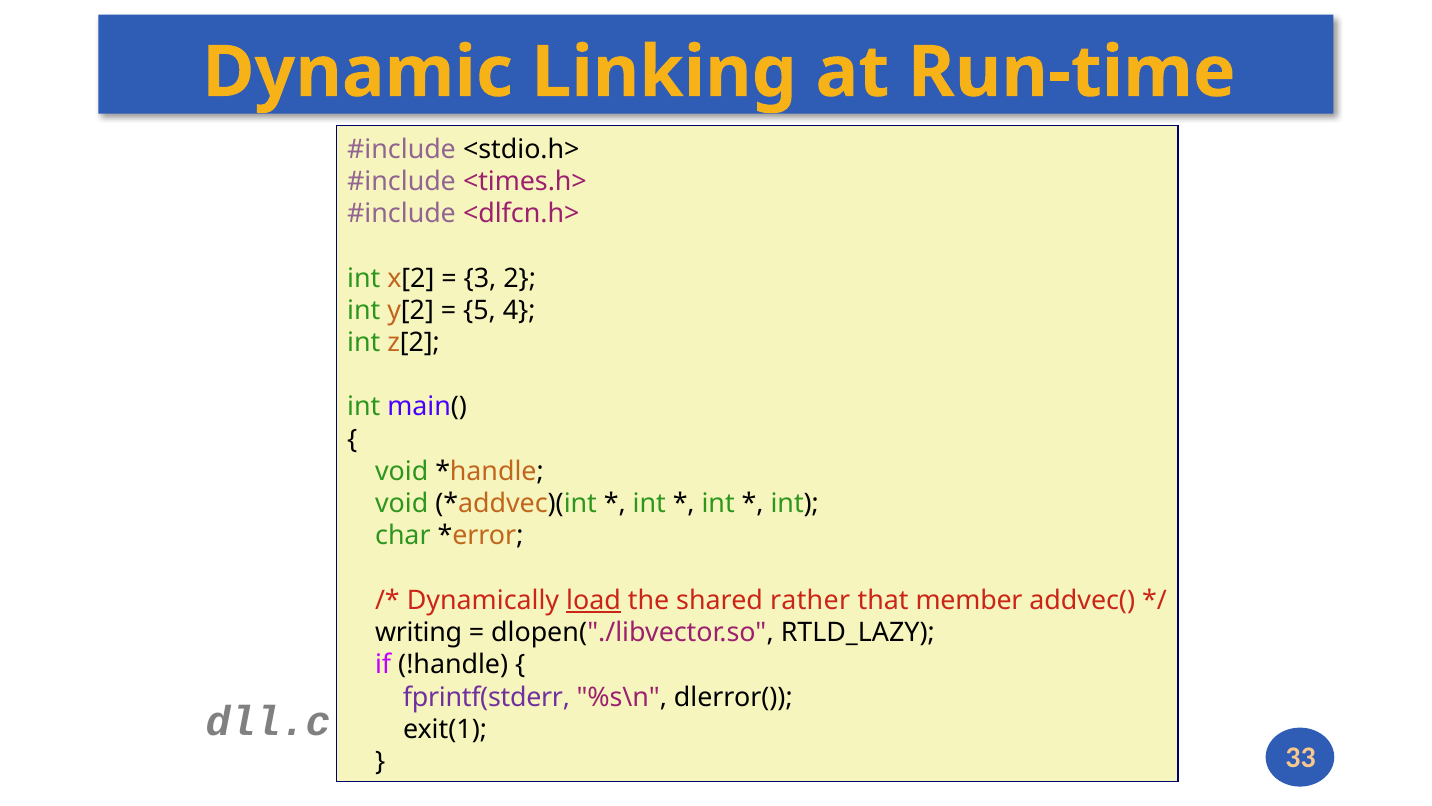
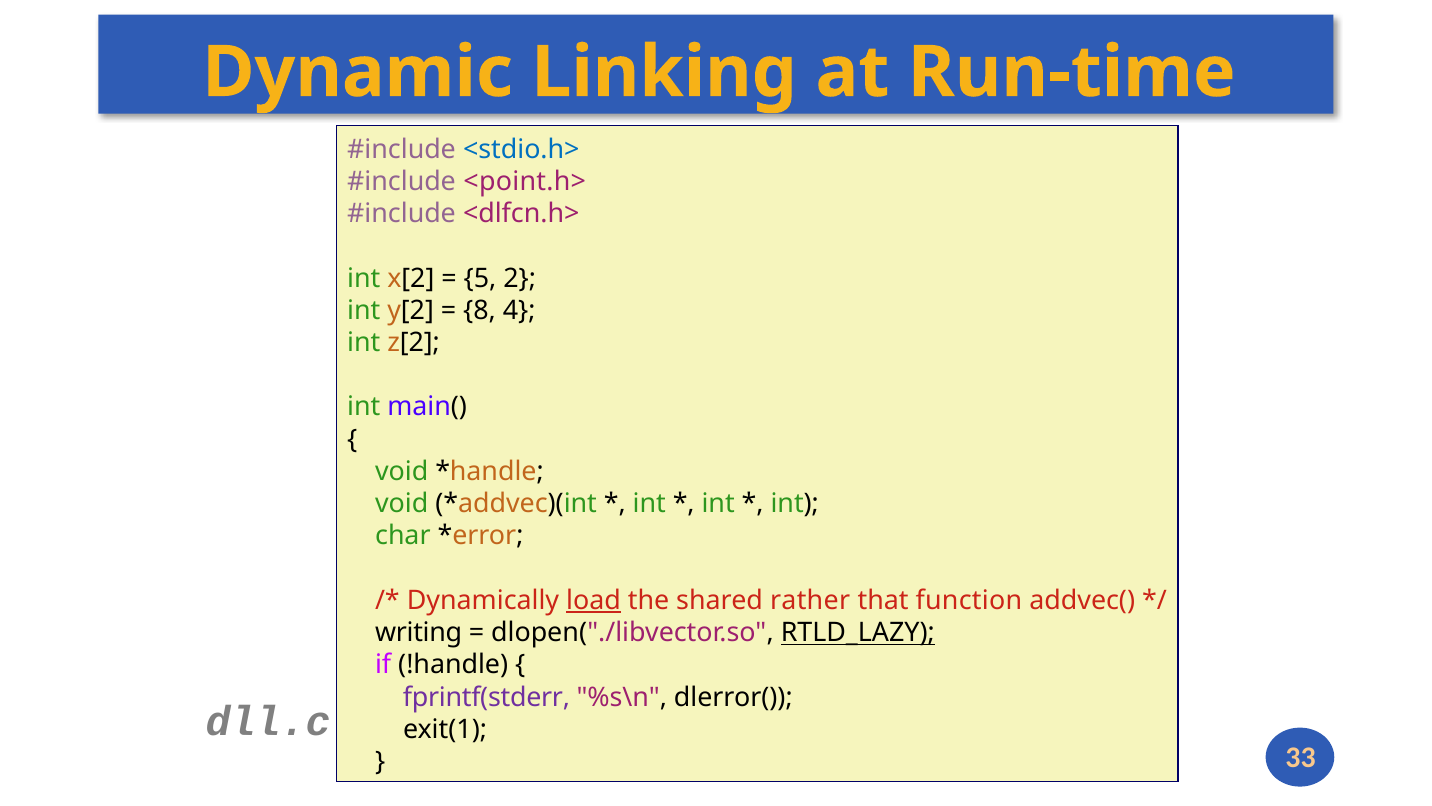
<stdio.h> colour: black -> blue (521, 149)
<times.h>: <times.h> -> <point.h> (525, 181)
3: 3 -> 5 (480, 278)
5: 5 -> 8 (480, 310)
member: member -> function (969, 600)
RTLD_LAZY underline: none -> present (858, 632)
